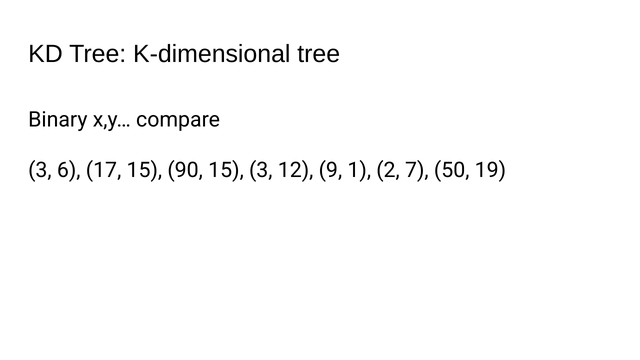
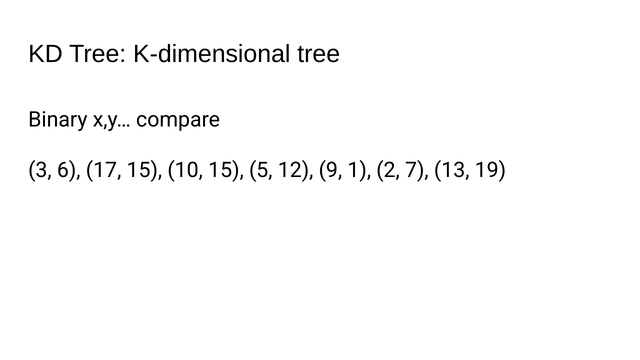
90: 90 -> 10 (185, 170)
15 3: 3 -> 5 (261, 170)
50: 50 -> 13 (452, 170)
